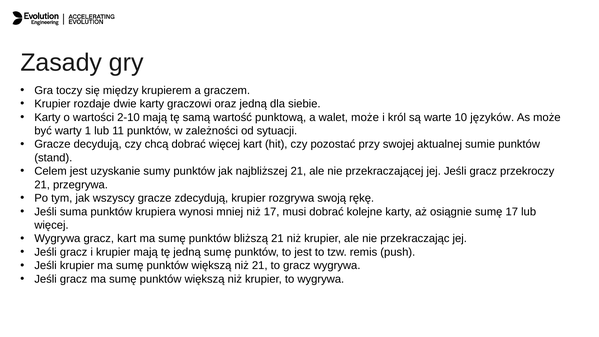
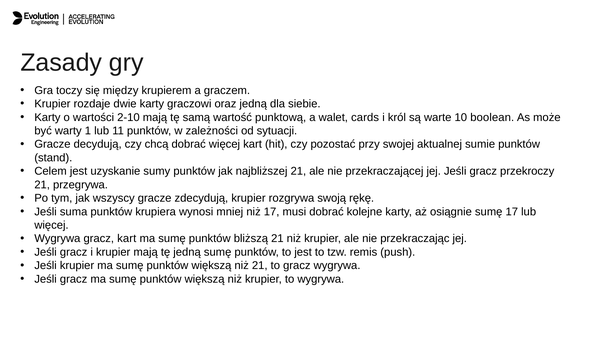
walet może: może -> cards (365, 117)
języków: języków -> boolean (492, 117)
